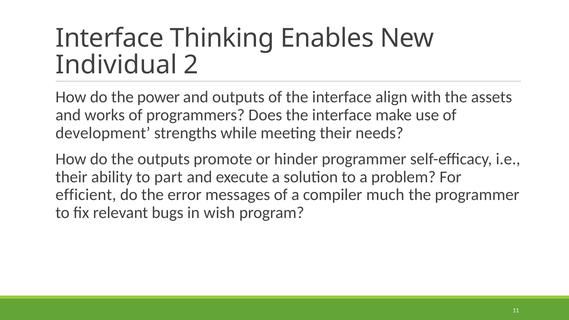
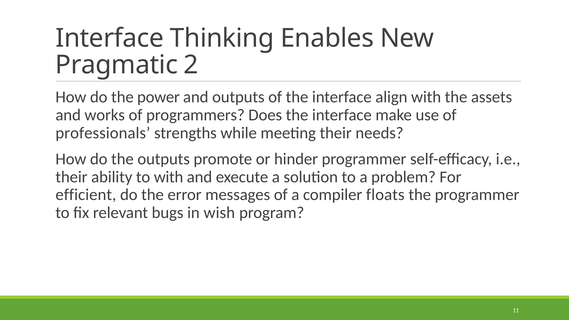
Individual: Individual -> Pragmatic (117, 65)
development: development -> professionals (103, 133)
to part: part -> with (169, 177)
much: much -> floats (385, 195)
